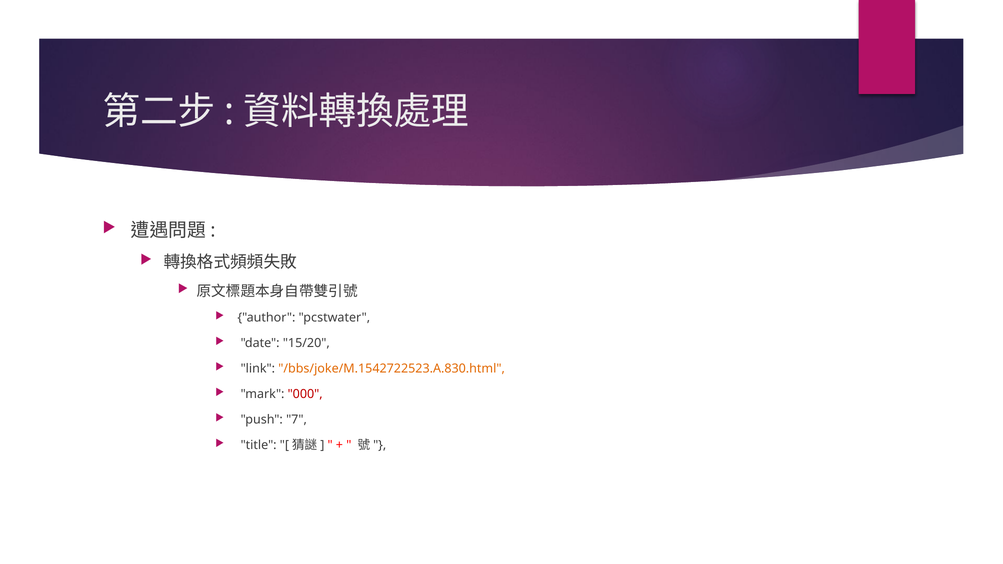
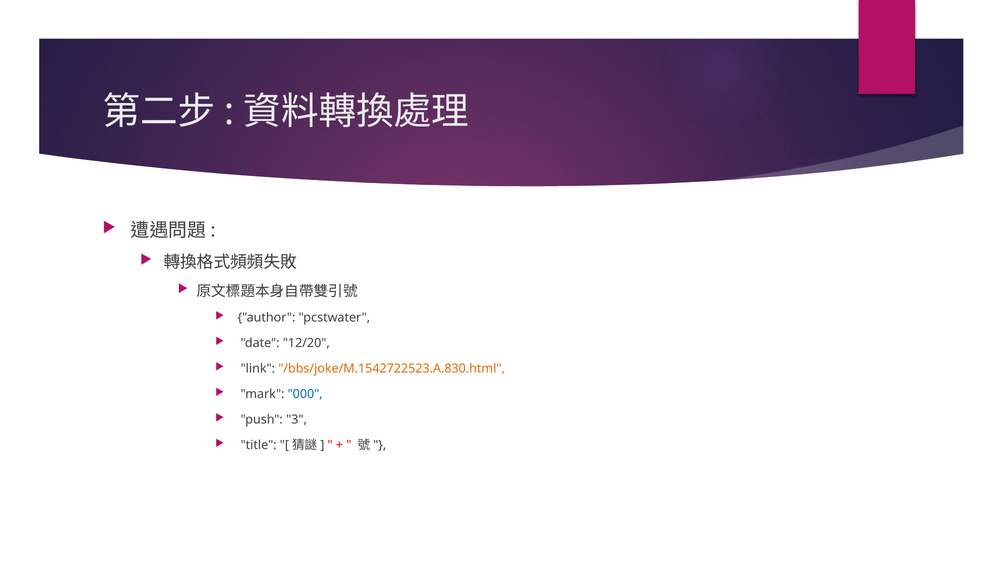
15/20: 15/20 -> 12/20 (306, 343)
000 colour: red -> blue (305, 394)
7: 7 -> 3 (297, 420)
